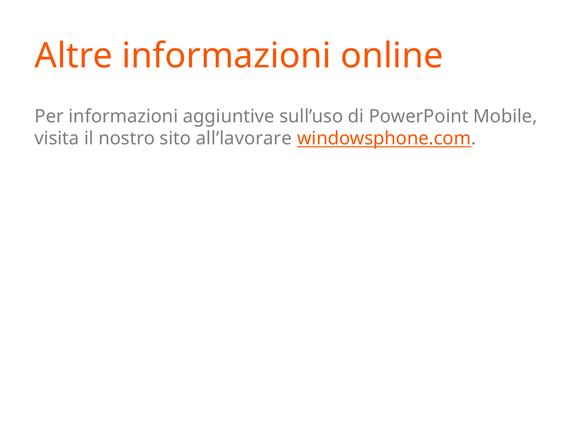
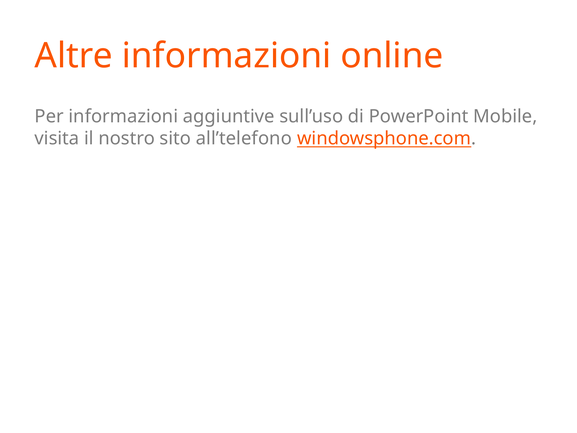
all’lavorare: all’lavorare -> all’telefono (244, 138)
